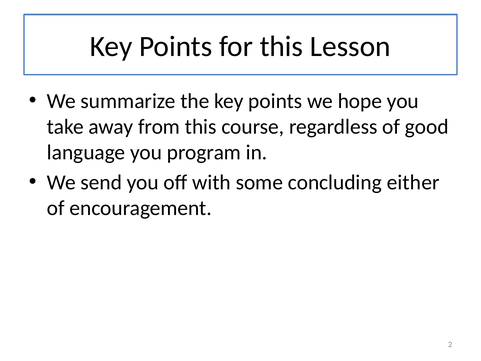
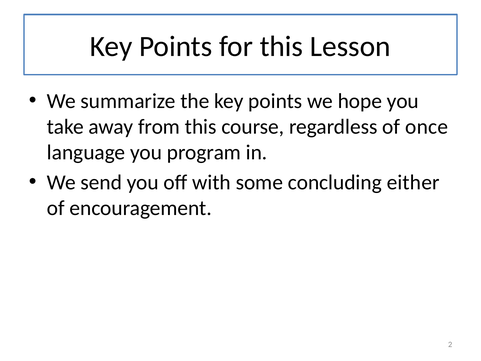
good: good -> once (427, 127)
